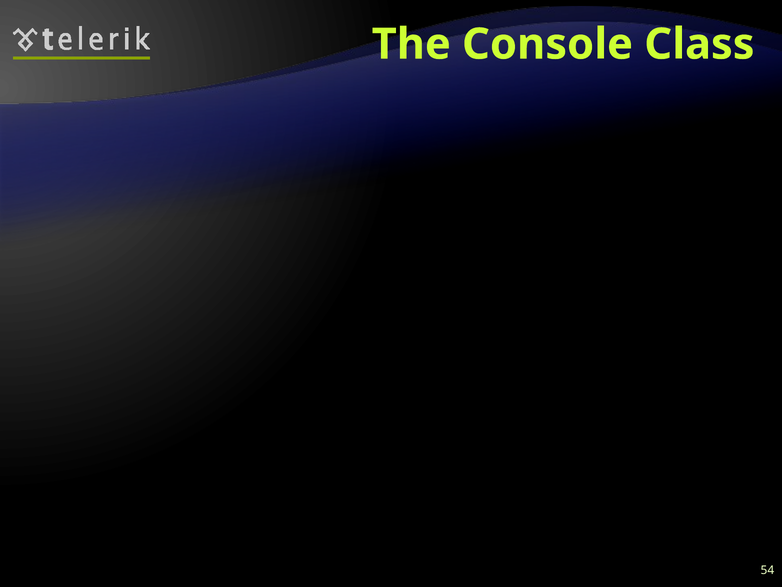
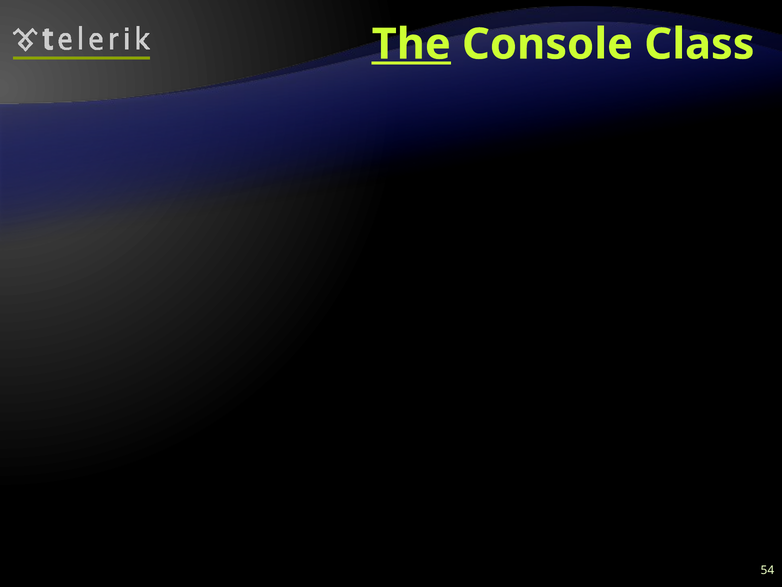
The underline: none -> present (411, 44)
